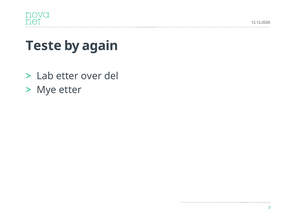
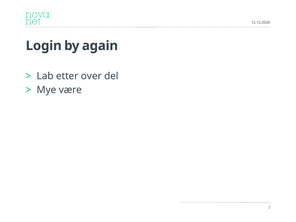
Teste: Teste -> Login (44, 46)
Mye etter: etter -> være (70, 90)
